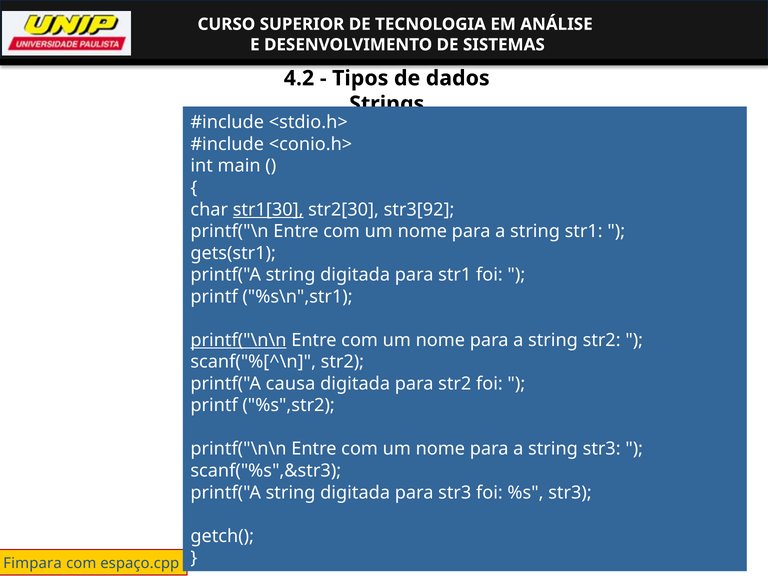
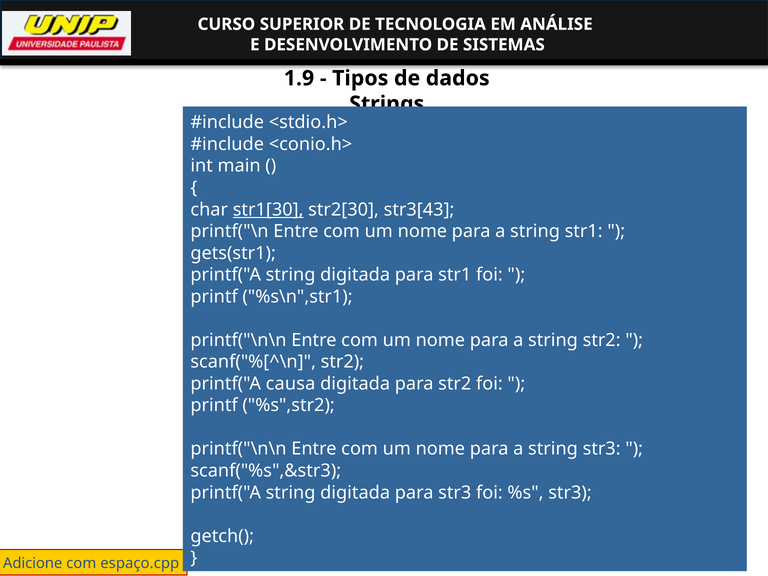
4.2: 4.2 -> 1.9 (299, 78)
str3[92: str3[92 -> str3[43 (419, 210)
printf("\n\n underline: present -> none (238, 340)
Fimpara: Fimpara -> Adicione (33, 563)
